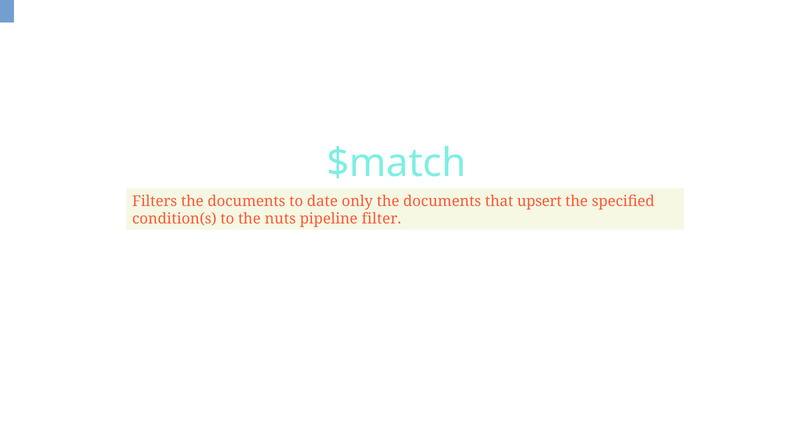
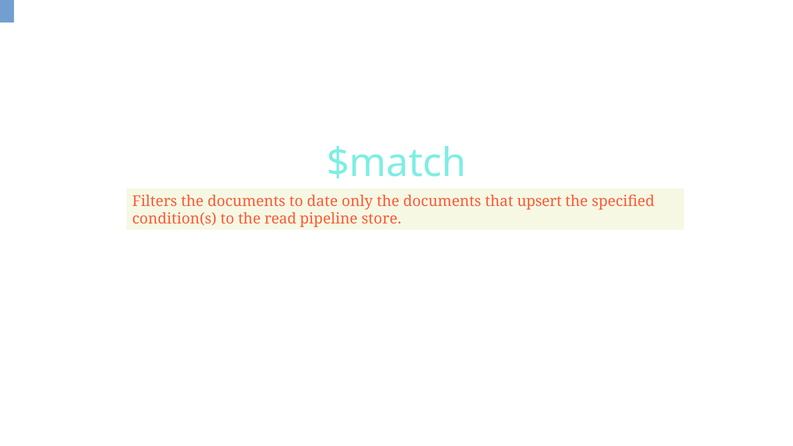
nuts: nuts -> read (280, 219)
filter: filter -> store (381, 219)
